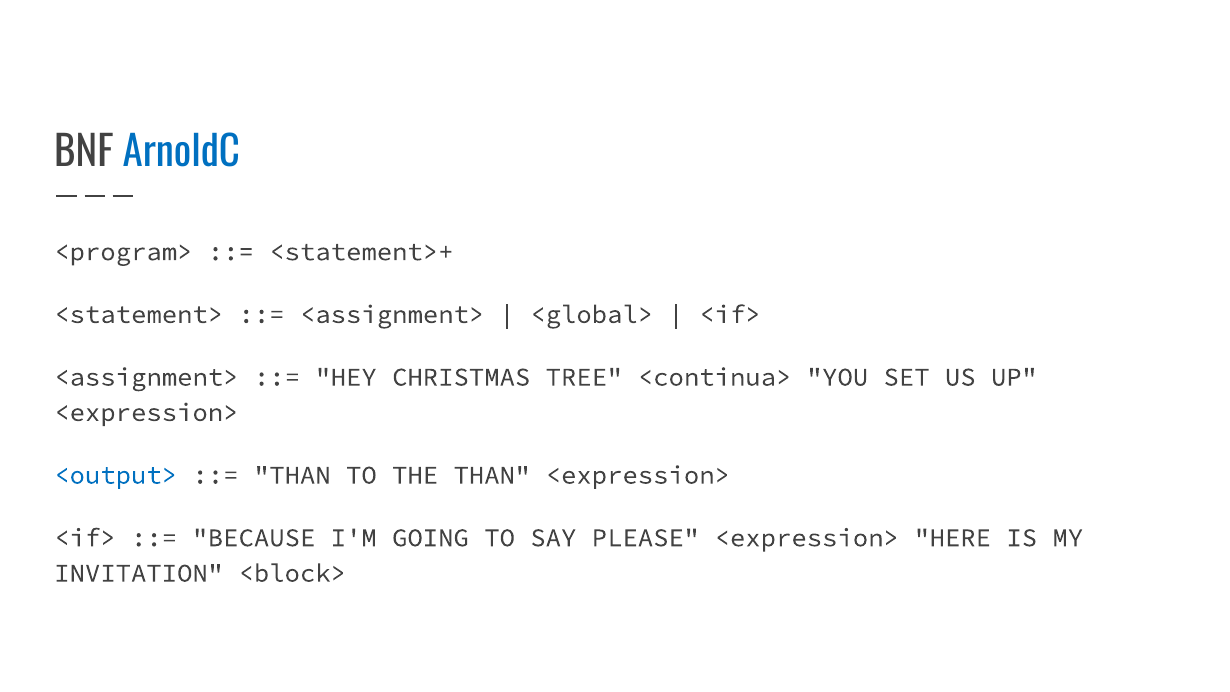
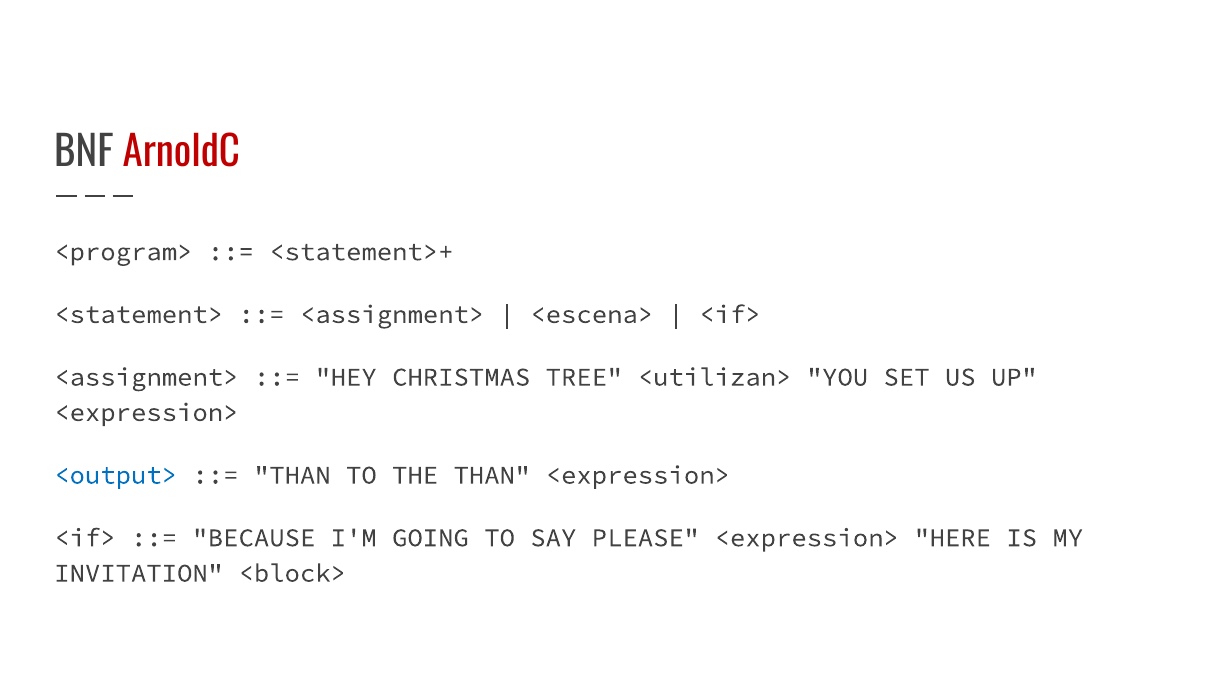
ArnoldC colour: blue -> red (181, 153)
<global>: <global> -> <escena> (592, 314)
<continua>: <continua> -> <utilizan> (715, 377)
